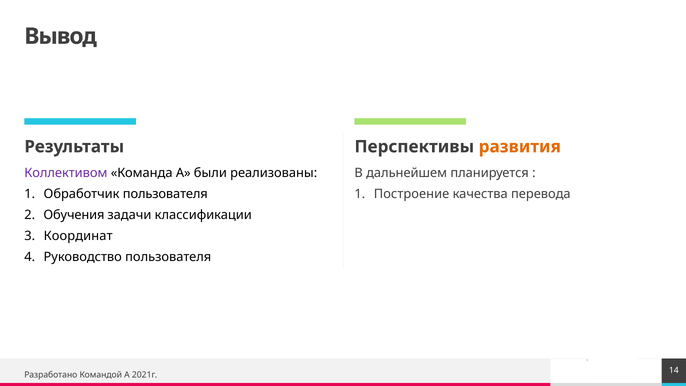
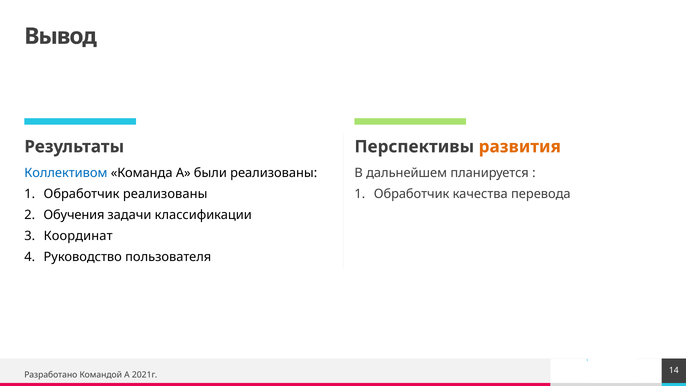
Коллективом colour: purple -> blue (66, 173)
Построение: Построение -> Обработчик (412, 194)
Обработчик пользователя: пользователя -> реализованы (165, 194)
